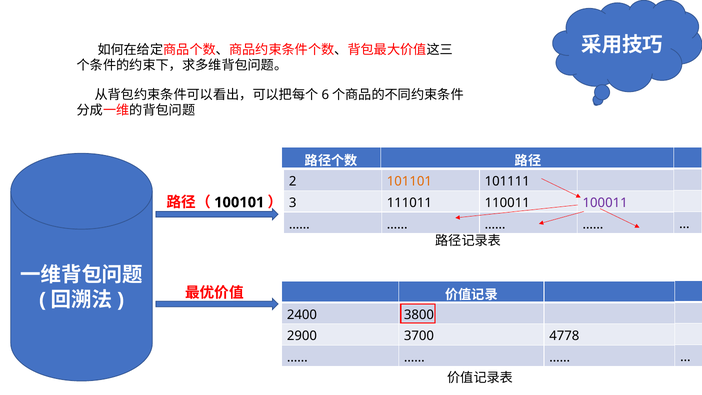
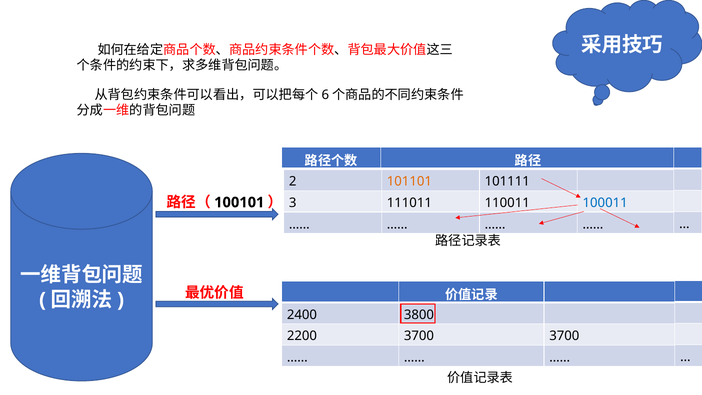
100011 colour: purple -> blue (605, 203)
2900: 2900 -> 2200 (302, 336)
3700 4778: 4778 -> 3700 (564, 336)
